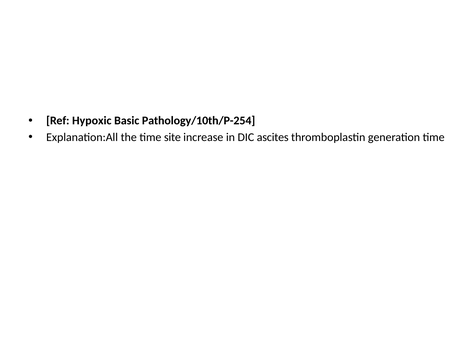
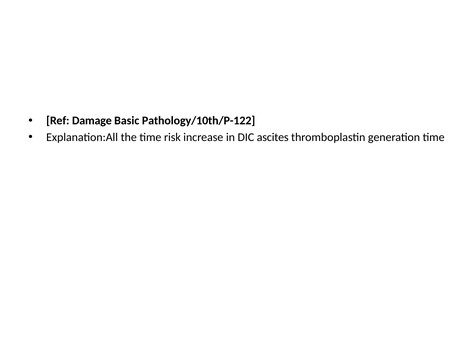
Hypoxic: Hypoxic -> Damage (92, 121)
Pathology/10th/P-254: Pathology/10th/P-254 -> Pathology/10th/P-122 (199, 121)
site: site -> risk (172, 138)
